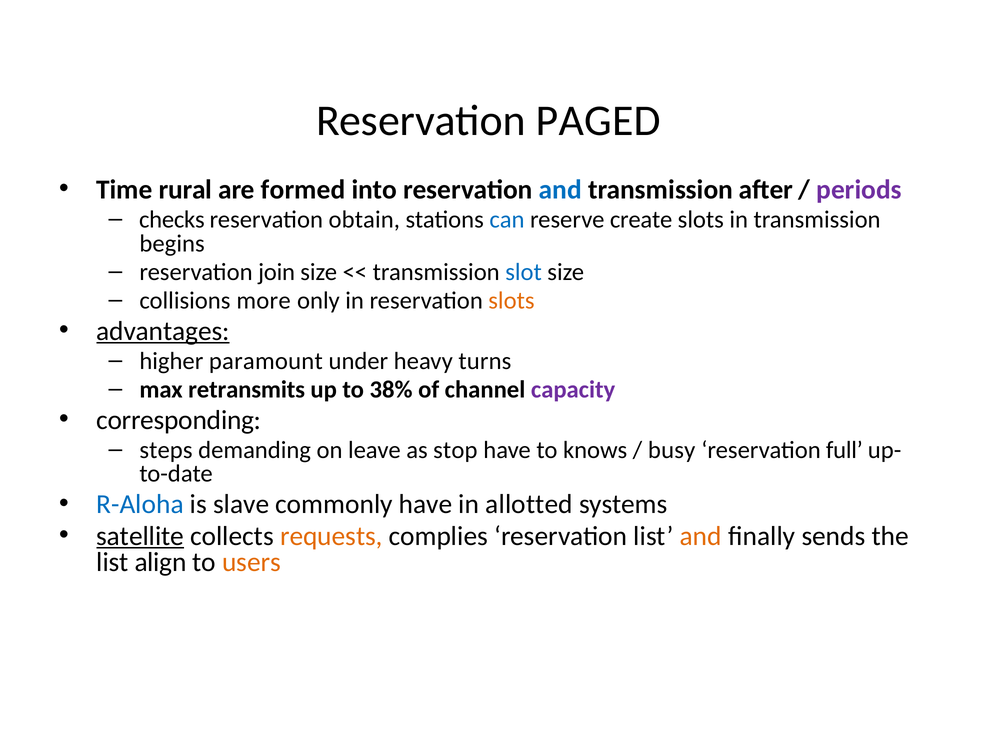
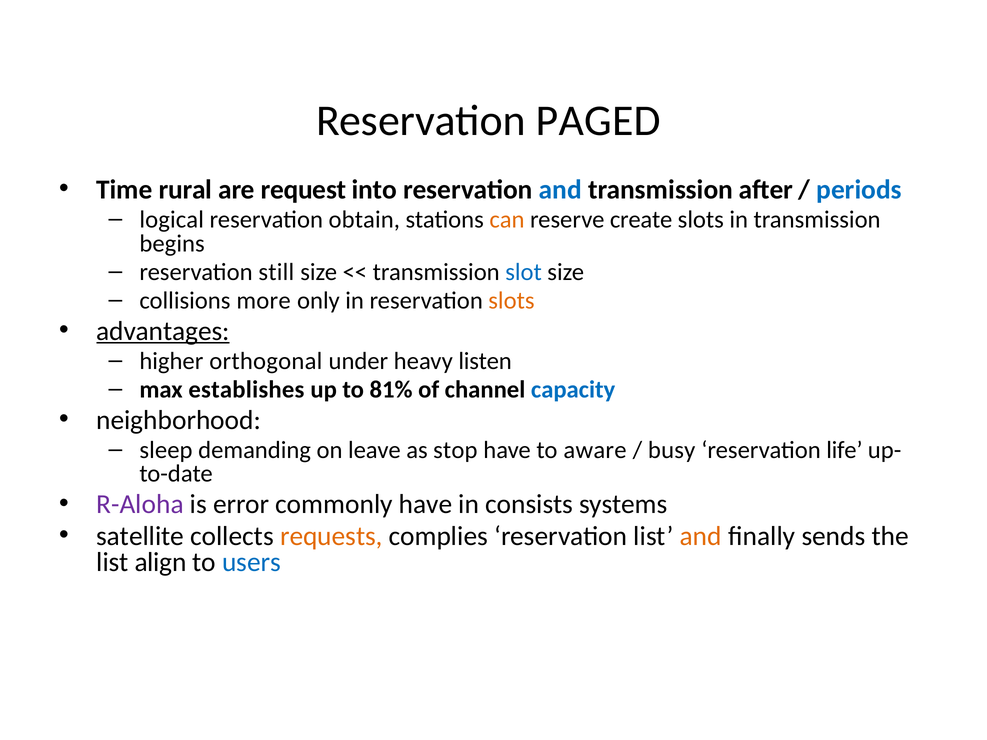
formed: formed -> request (303, 190)
periods colour: purple -> blue (859, 190)
checks: checks -> logical (172, 220)
can colour: blue -> orange (507, 220)
join: join -> still (276, 272)
paramount: paramount -> orthogonal (266, 361)
turns: turns -> listen (485, 361)
retransmits: retransmits -> establishes (246, 390)
38%: 38% -> 81% (391, 390)
capacity colour: purple -> blue (573, 390)
corresponding: corresponding -> neighborhood (179, 420)
steps: steps -> sleep (166, 450)
knows: knows -> aware (595, 450)
full: full -> life (844, 450)
R-Aloha colour: blue -> purple (140, 504)
slave: slave -> error (241, 504)
allotted: allotted -> consists (529, 504)
satellite underline: present -> none (140, 536)
users colour: orange -> blue (251, 563)
